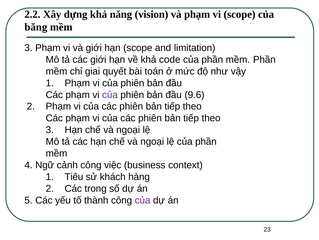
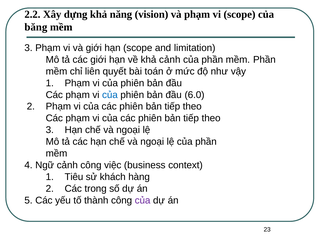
khả code: code -> cảnh (170, 59)
giai: giai -> liên (93, 71)
của colour: purple -> blue (110, 94)
9.6: 9.6 -> 6.0 (195, 94)
